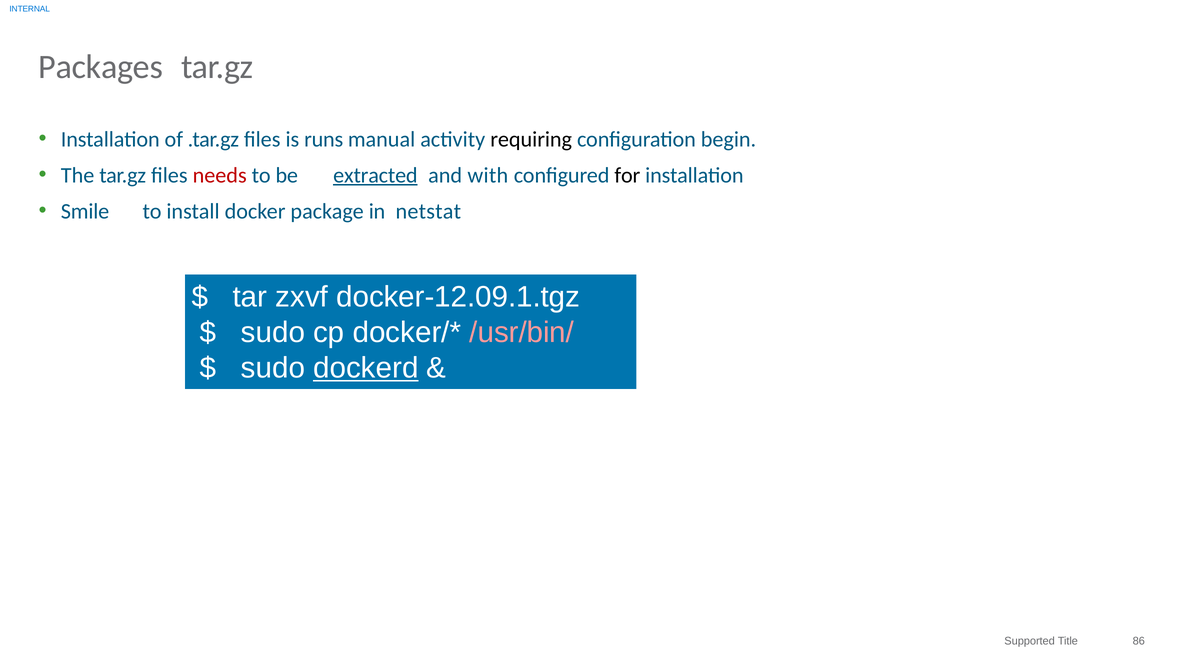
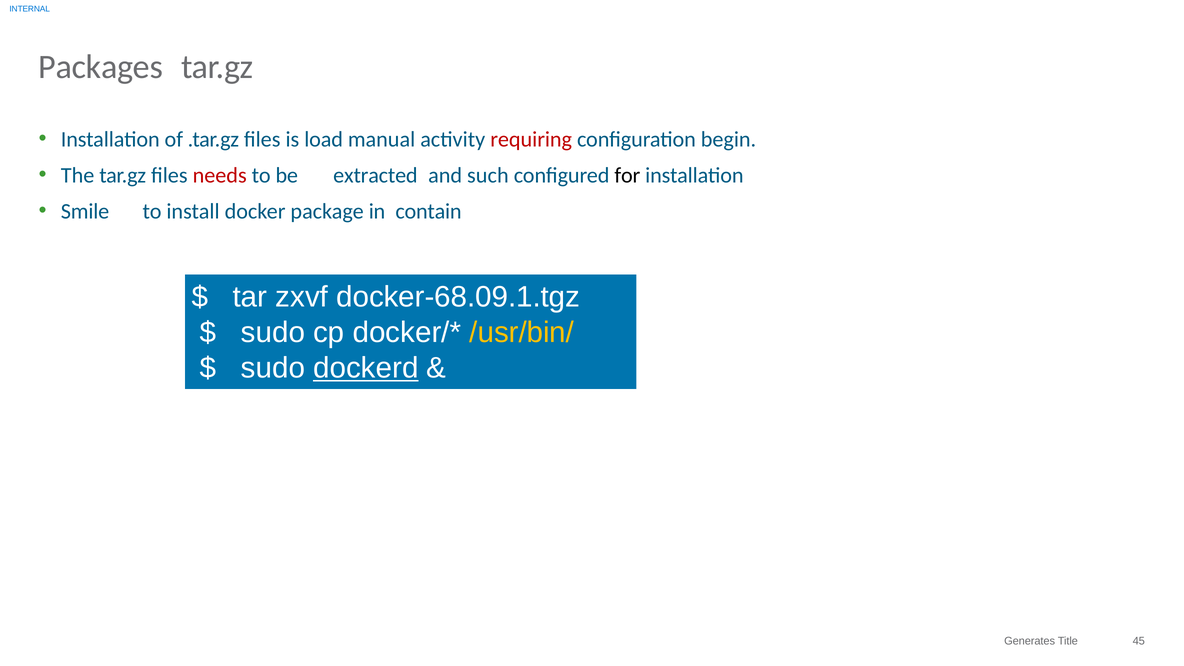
runs: runs -> load (324, 139)
requiring colour: black -> red (531, 139)
extracted underline: present -> none (375, 175)
with: with -> such (488, 175)
netstat: netstat -> contain (429, 211)
docker-12.09.1.tgz: docker-12.09.1.tgz -> docker-68.09.1.tgz (458, 297)
/usr/bin/ colour: pink -> yellow (522, 333)
Supported: Supported -> Generates (1030, 641)
86: 86 -> 45 (1139, 641)
